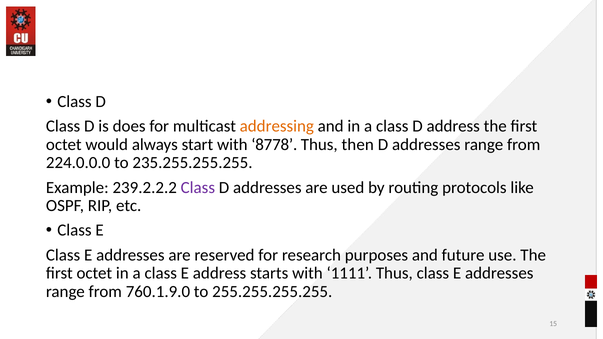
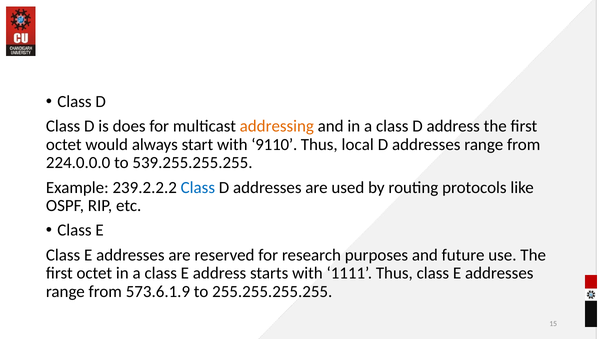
8778: 8778 -> 9110 (274, 145)
then: then -> local (358, 145)
235.255.255.255: 235.255.255.255 -> 539.255.255.255 (192, 163)
Class colour: purple -> blue (198, 188)
760.1.9.0: 760.1.9.0 -> 573.6.1.9 (158, 292)
